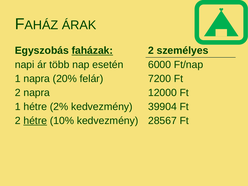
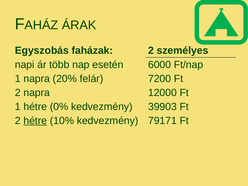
faházak underline: present -> none (92, 51)
2%: 2% -> 0% (59, 107)
39904: 39904 -> 39903 (162, 107)
28567: 28567 -> 79171 (162, 121)
